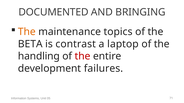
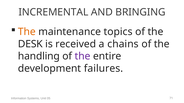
DOCUMENTED: DOCUMENTED -> INCREMENTAL (53, 12)
BETA: BETA -> DESK (30, 44)
contrast: contrast -> received (76, 44)
laptop: laptop -> chains (123, 44)
the colour: red -> purple (83, 56)
